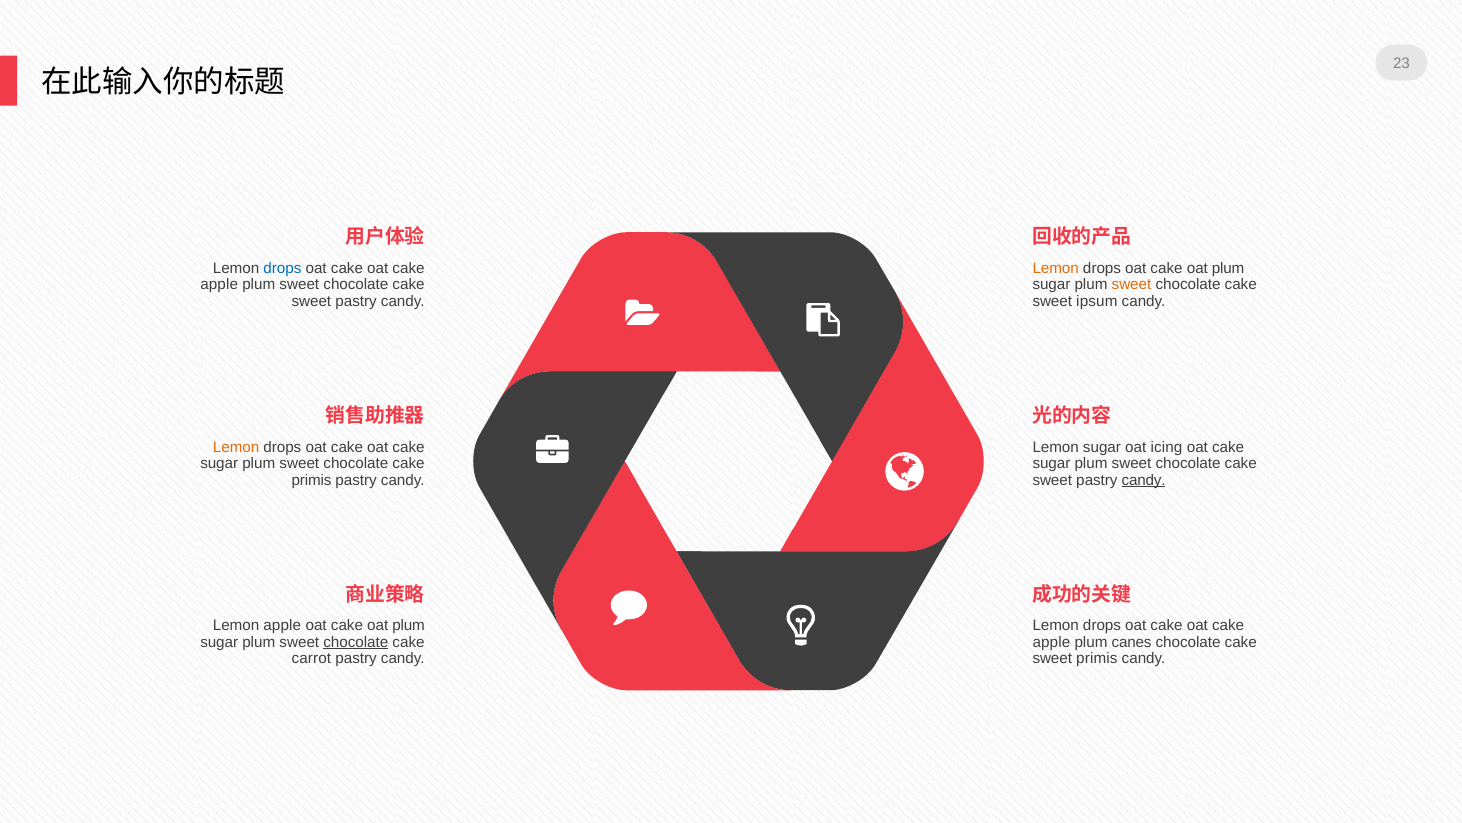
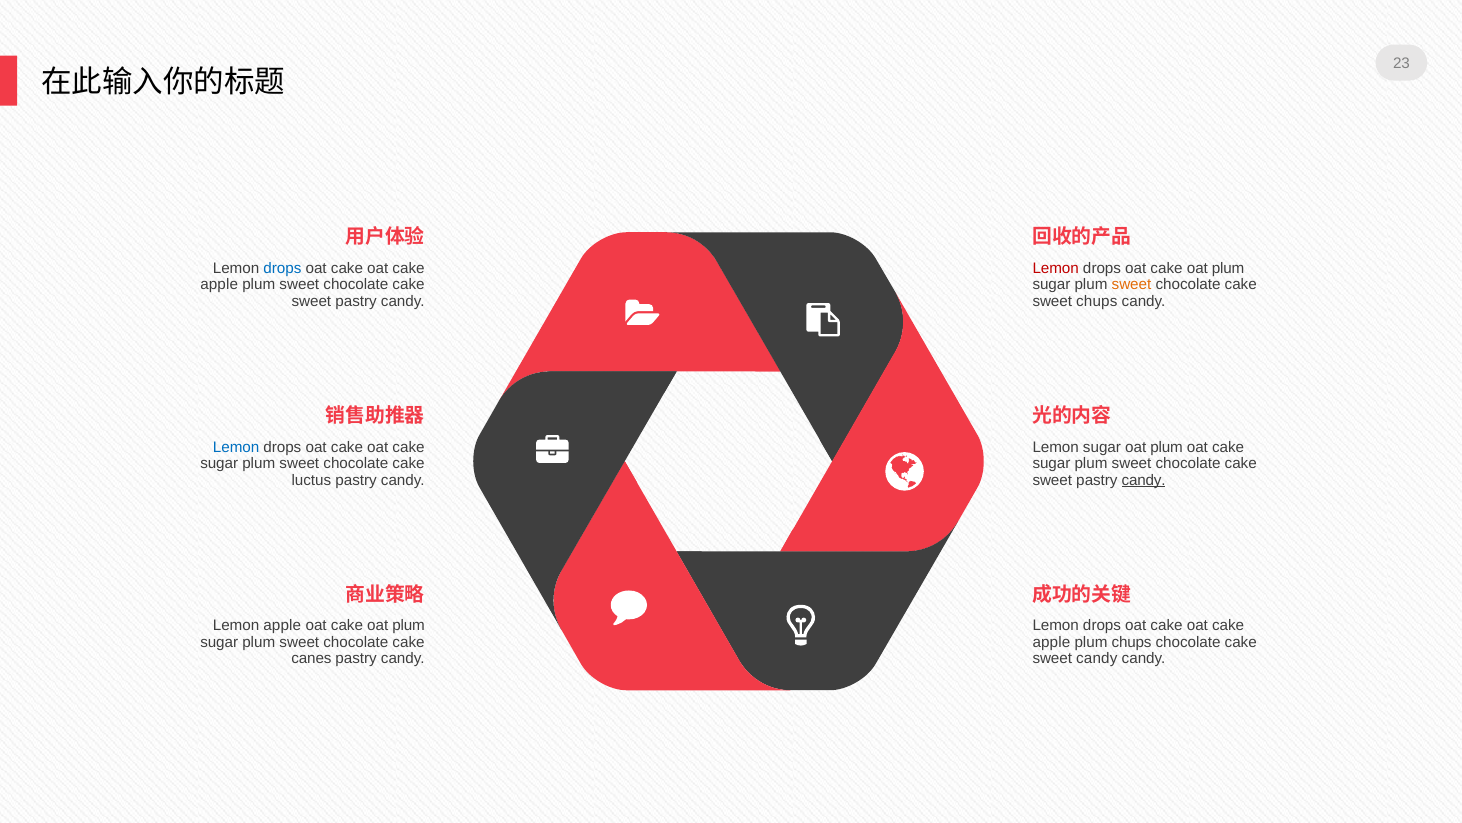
Lemon colour: orange -> red (1056, 268)
sweet ipsum: ipsum -> chups (1097, 301)
Lemon colour: orange -> blue (236, 447)
icing: icing -> plum (1167, 447)
primis: primis -> luctus (311, 480)
chocolate underline: present -> none (356, 642)
plum canes: canes -> chups (1132, 642)
carrot: carrot -> canes (311, 658)
sweet primis: primis -> candy (1097, 658)
